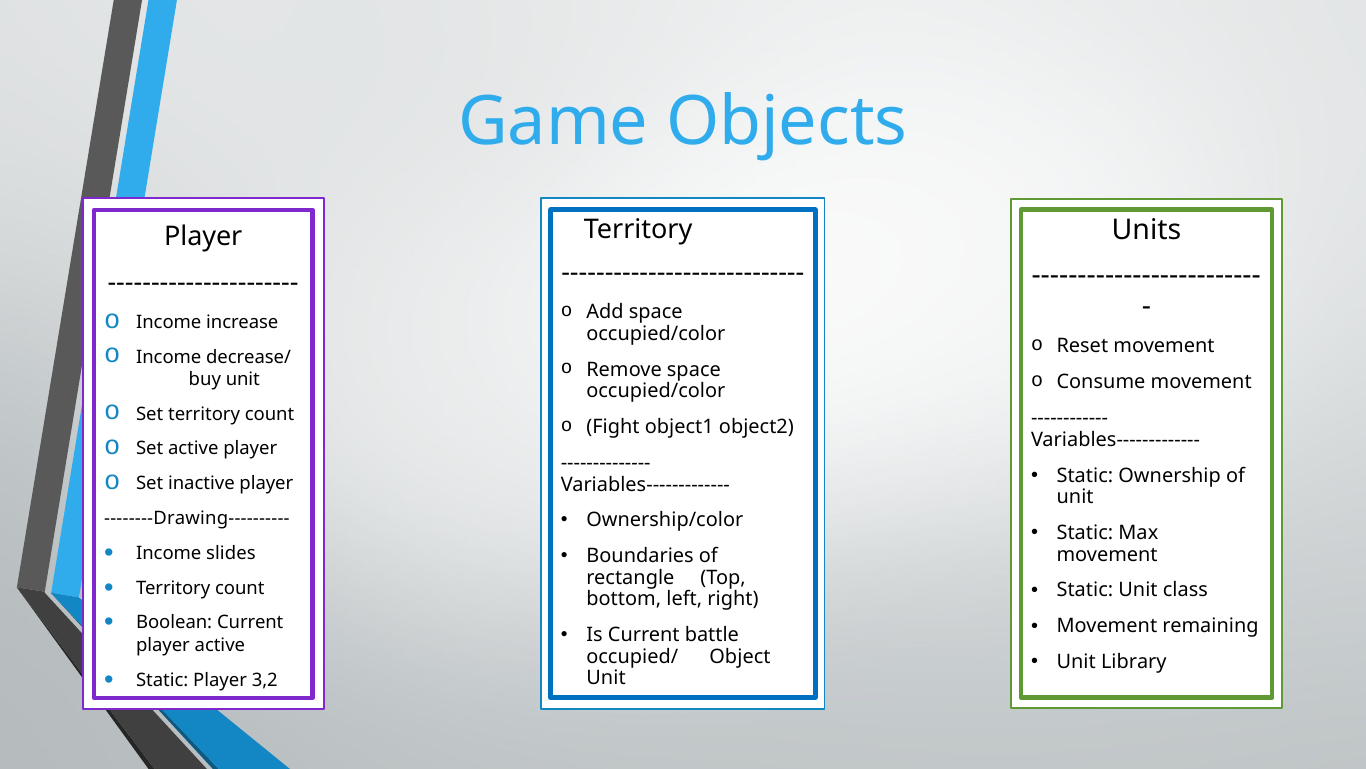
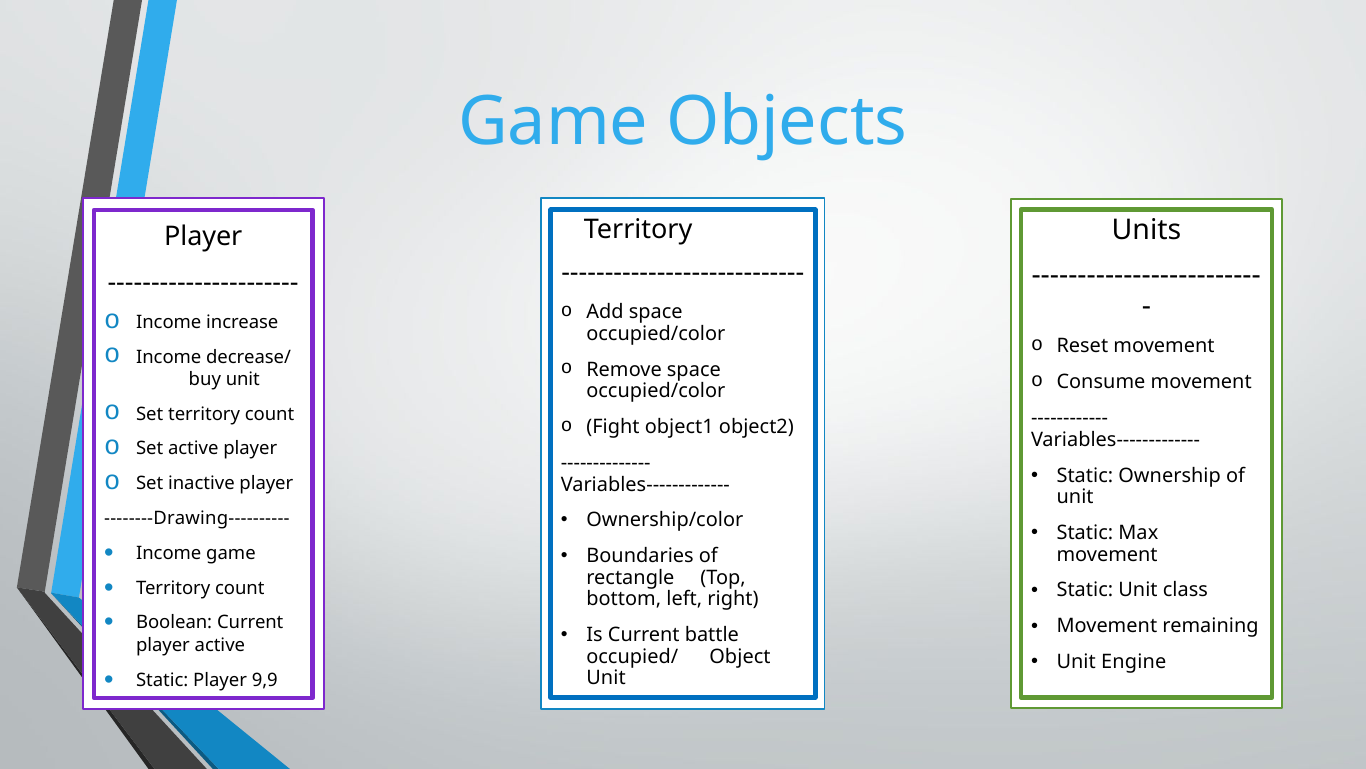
Income slides: slides -> game (231, 553)
Library: Library -> Engine (1134, 662)
3,2: 3,2 -> 9,9 (265, 679)
